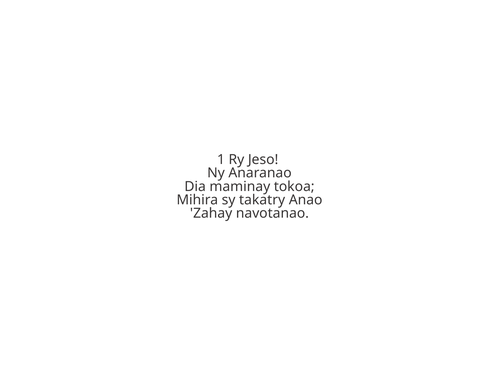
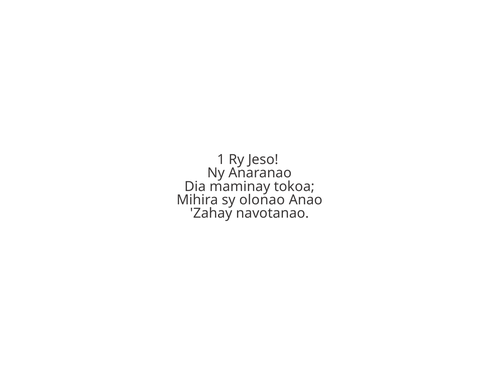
takatry: takatry -> olonao (262, 200)
